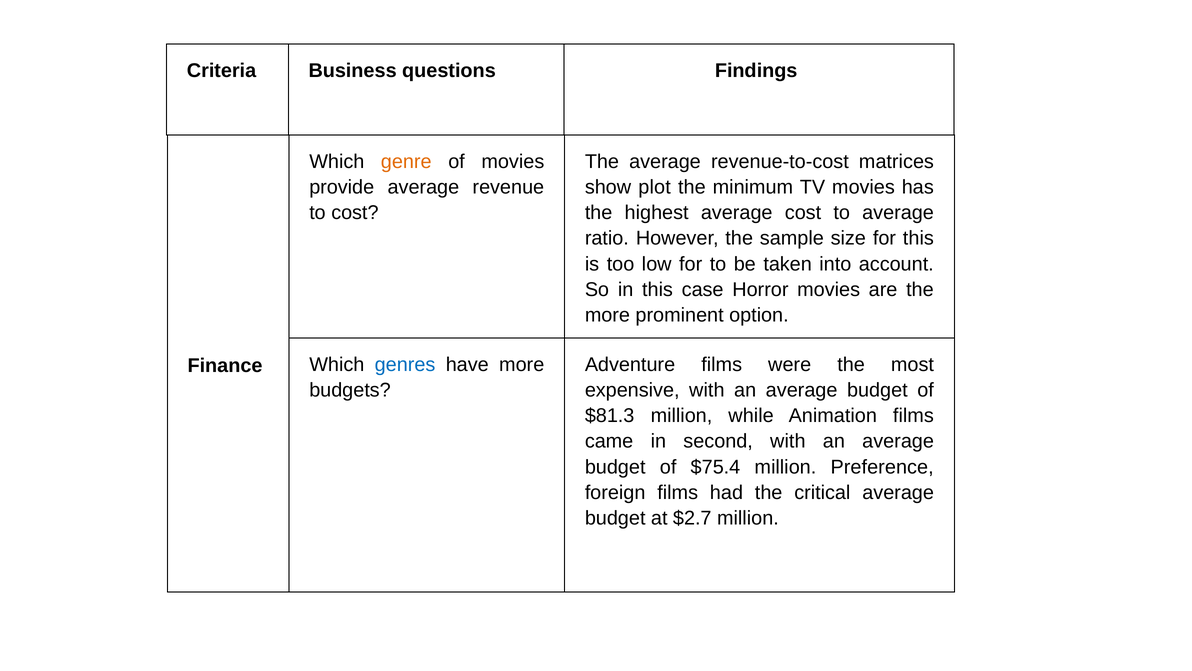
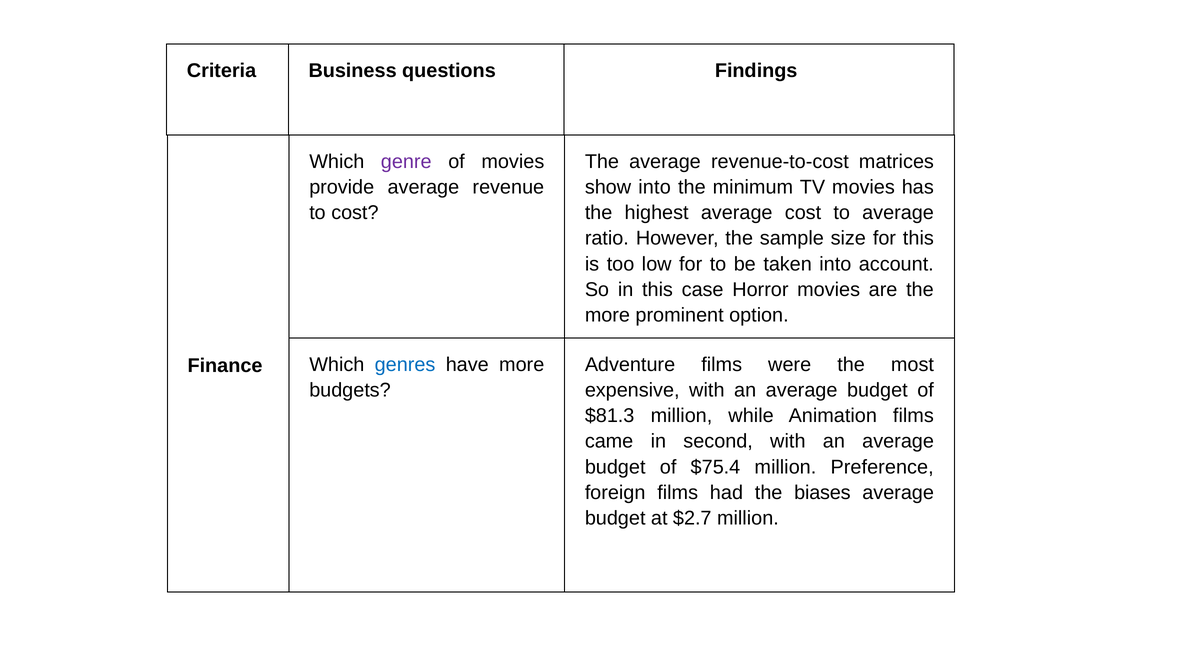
genre colour: orange -> purple (406, 162)
show plot: plot -> into (655, 187)
critical: critical -> biases (822, 492)
